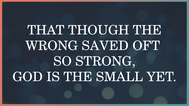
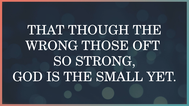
SAVED: SAVED -> THOSE (105, 46)
